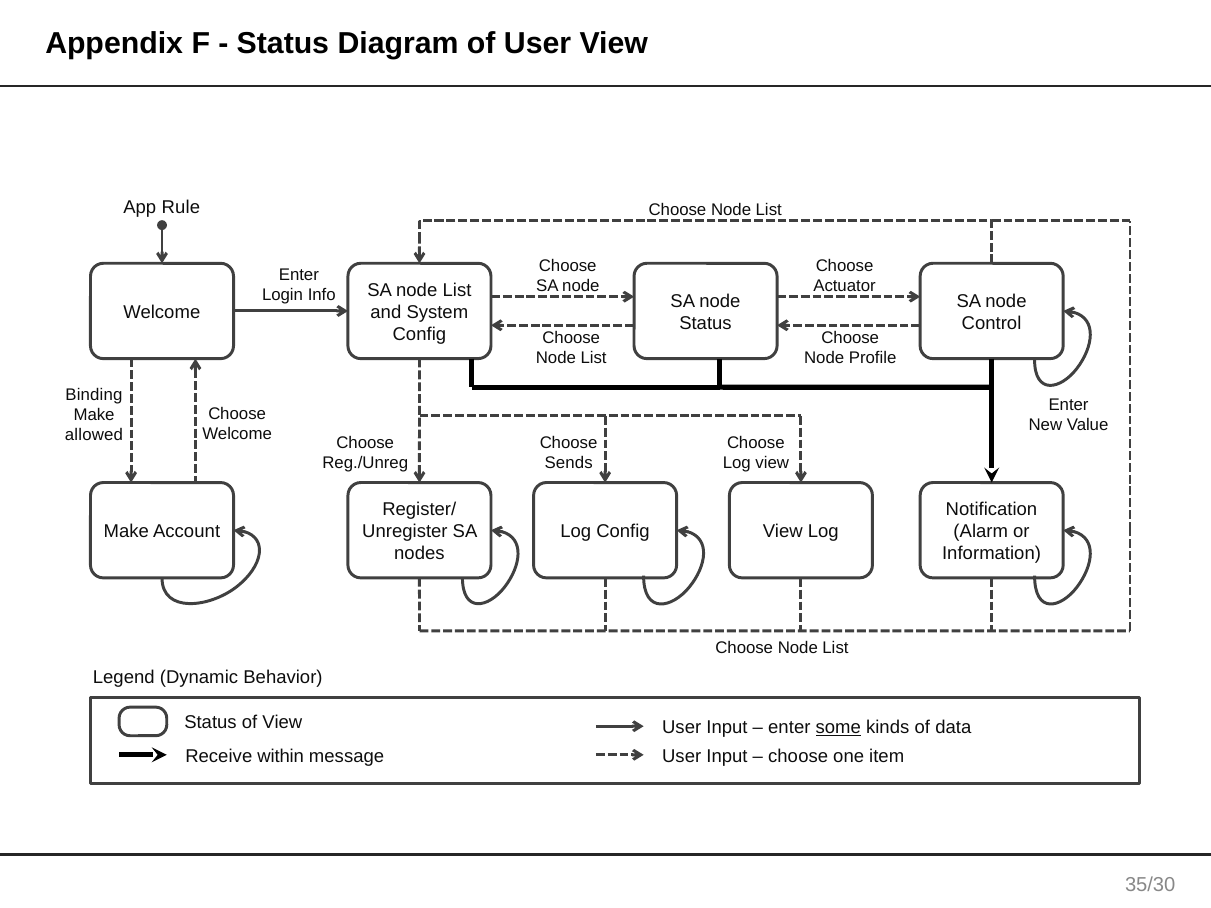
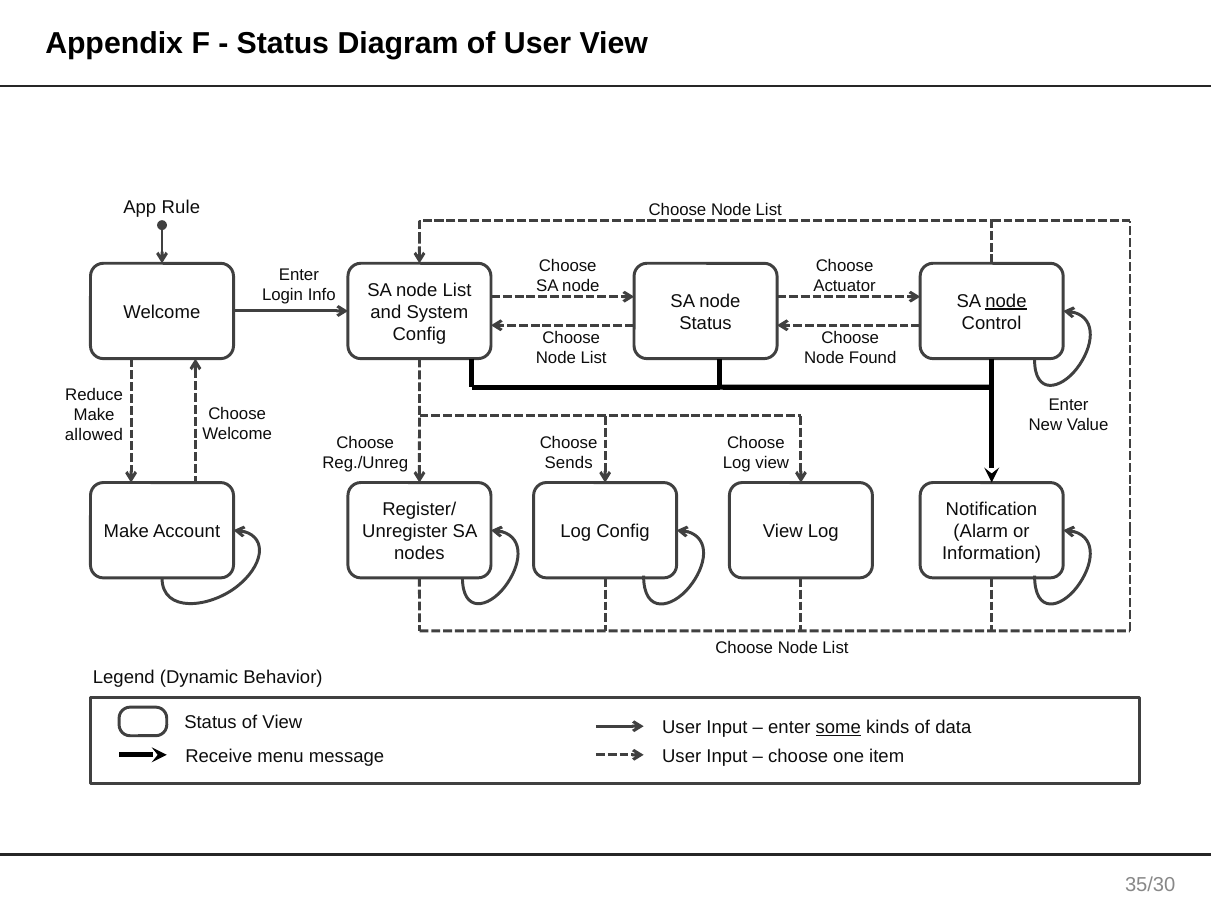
node underline: none -> present (1006, 301)
Profile: Profile -> Found (873, 358)
Binding: Binding -> Reduce (94, 395)
within: within -> menu (281, 756)
